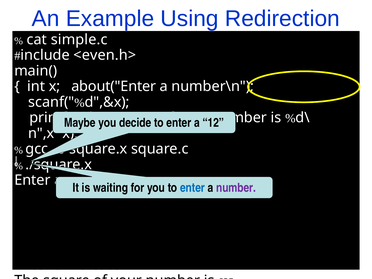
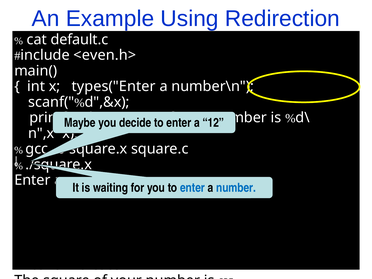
simple.c: simple.c -> default.c (79, 39)
about("Enter: about("Enter -> types("Enter (114, 86)
number colour: purple -> blue (236, 188)
